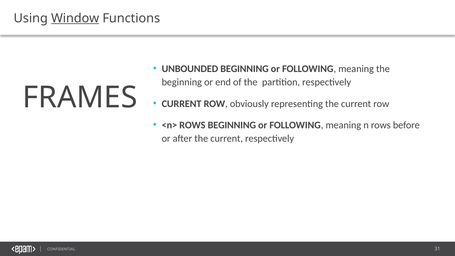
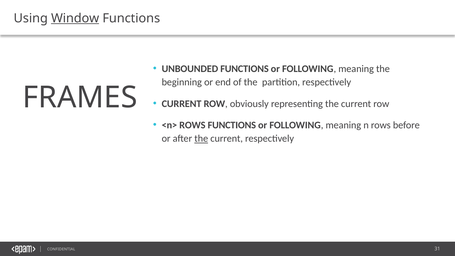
UNBOUNDED BEGINNING: BEGINNING -> FUNCTIONS (245, 69)
ROWS BEGINNING: BEGINNING -> FUNCTIONS (232, 125)
the underline: none -> present (201, 139)
